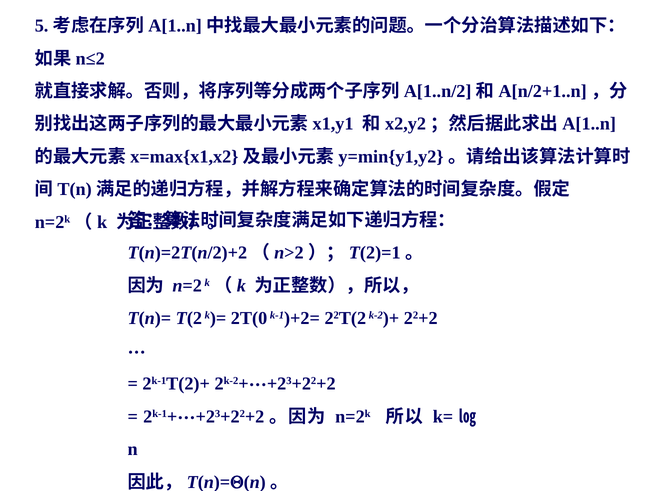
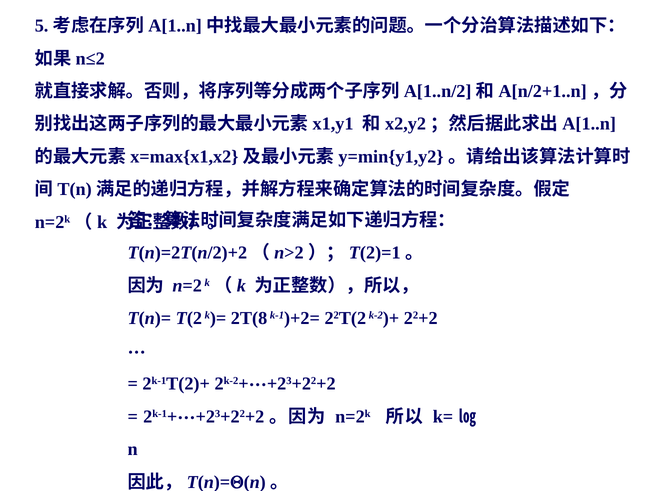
2T(0: 2T(0 -> 2T(8 (249, 319)
